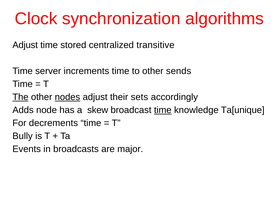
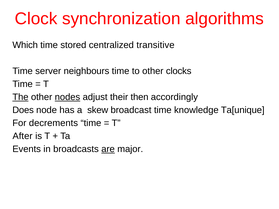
Adjust: Adjust -> Which (25, 45)
increments: increments -> neighbours (86, 71)
sends: sends -> clocks (179, 71)
sets: sets -> then (140, 97)
Adds: Adds -> Does (23, 110)
time underline: present -> none (163, 110)
Bully: Bully -> After (23, 136)
are underline: none -> present (108, 149)
